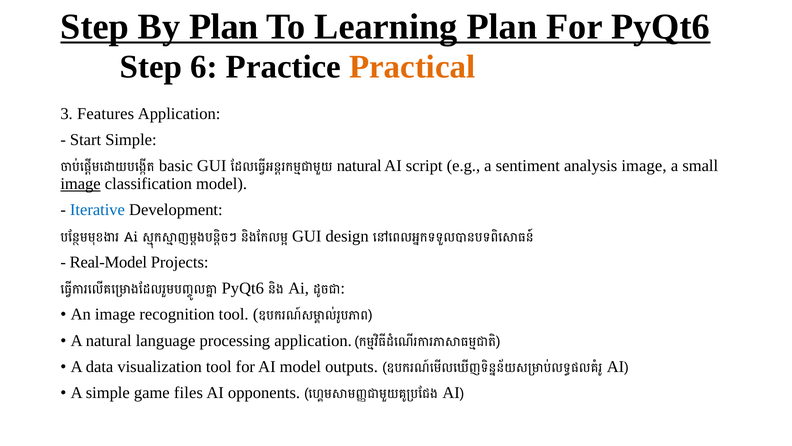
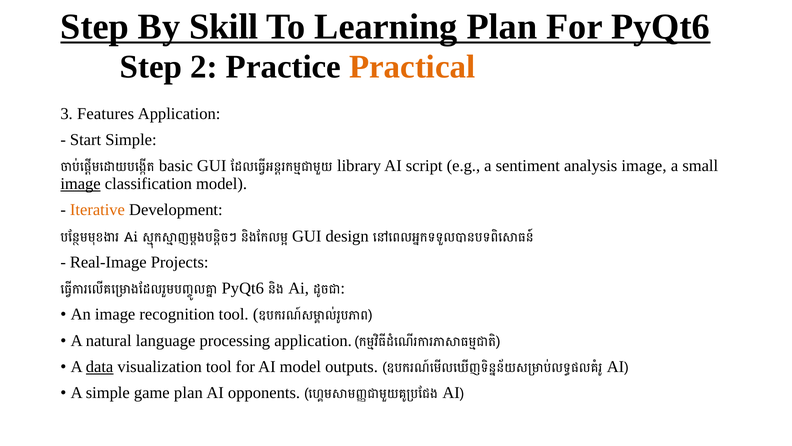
By Plan: Plan -> Skill (224, 26)
6: 6 -> 2 (204, 67)
natural: natural -> library (359, 166)
Iterative colour: blue -> orange (97, 210)
Real-Model: Real-Model -> Real-Image (108, 262)
data underline: none -> present (100, 366)
game files: files -> plan (188, 392)
